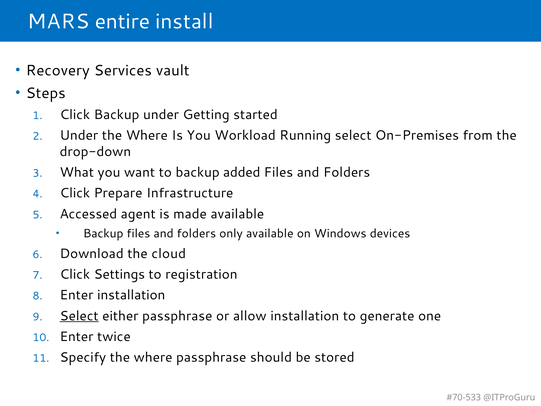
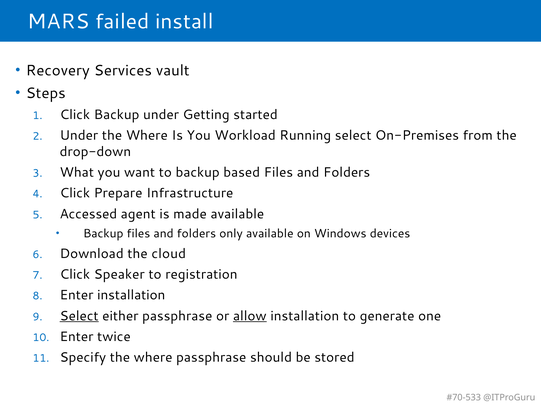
entire: entire -> failed (122, 21)
added: added -> based (242, 172)
Settings: Settings -> Speaker (119, 274)
allow underline: none -> present (250, 316)
